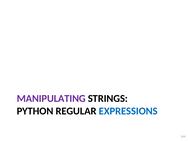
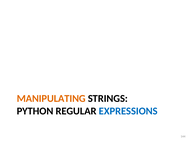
MANIPULATING colour: purple -> orange (51, 99)
